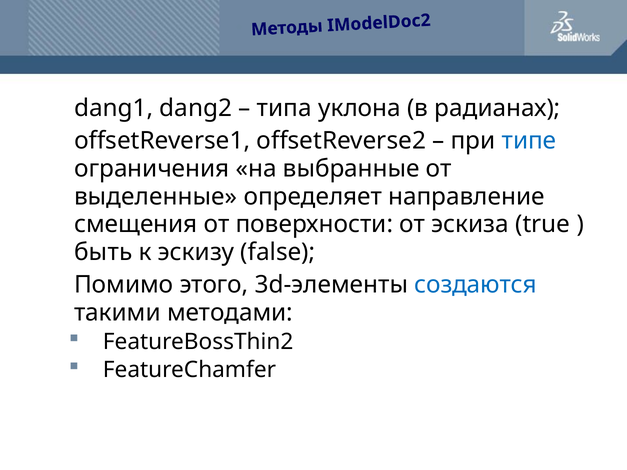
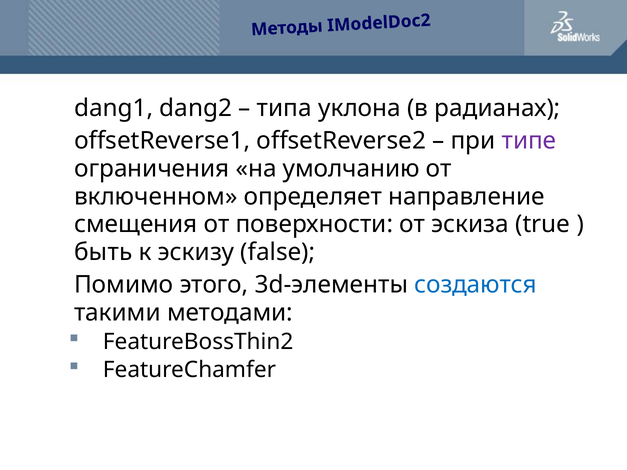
типе colour: blue -> purple (529, 141)
выбранные: выбранные -> умолчанию (351, 169)
выделенные: выделенные -> включенном (156, 197)
